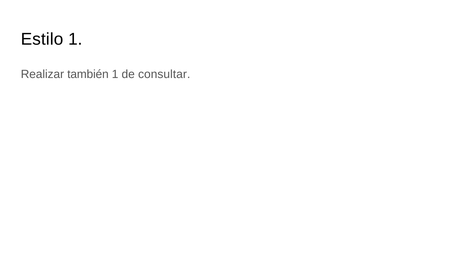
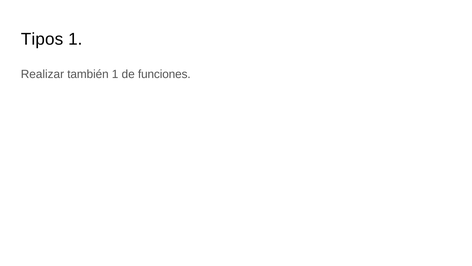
Estilo: Estilo -> Tipos (42, 39)
consultar: consultar -> funciones (164, 74)
